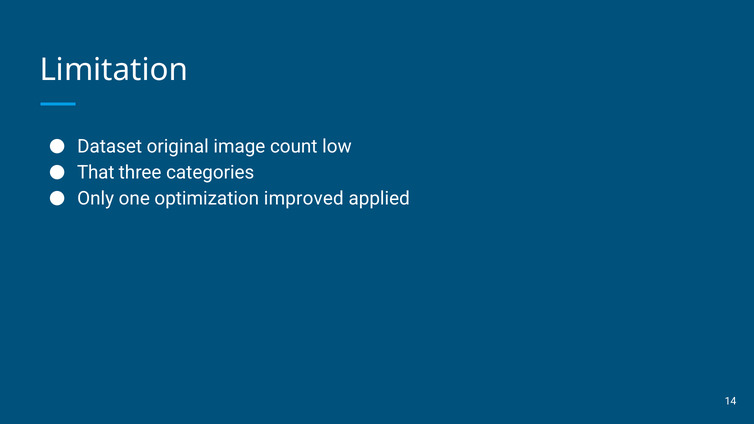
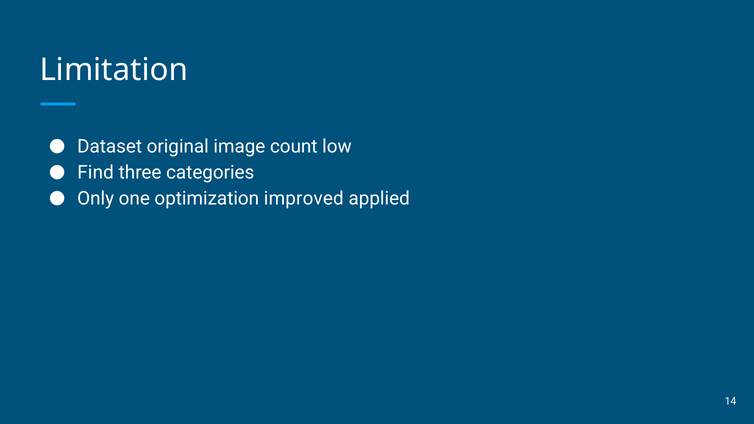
That: That -> Find (96, 172)
